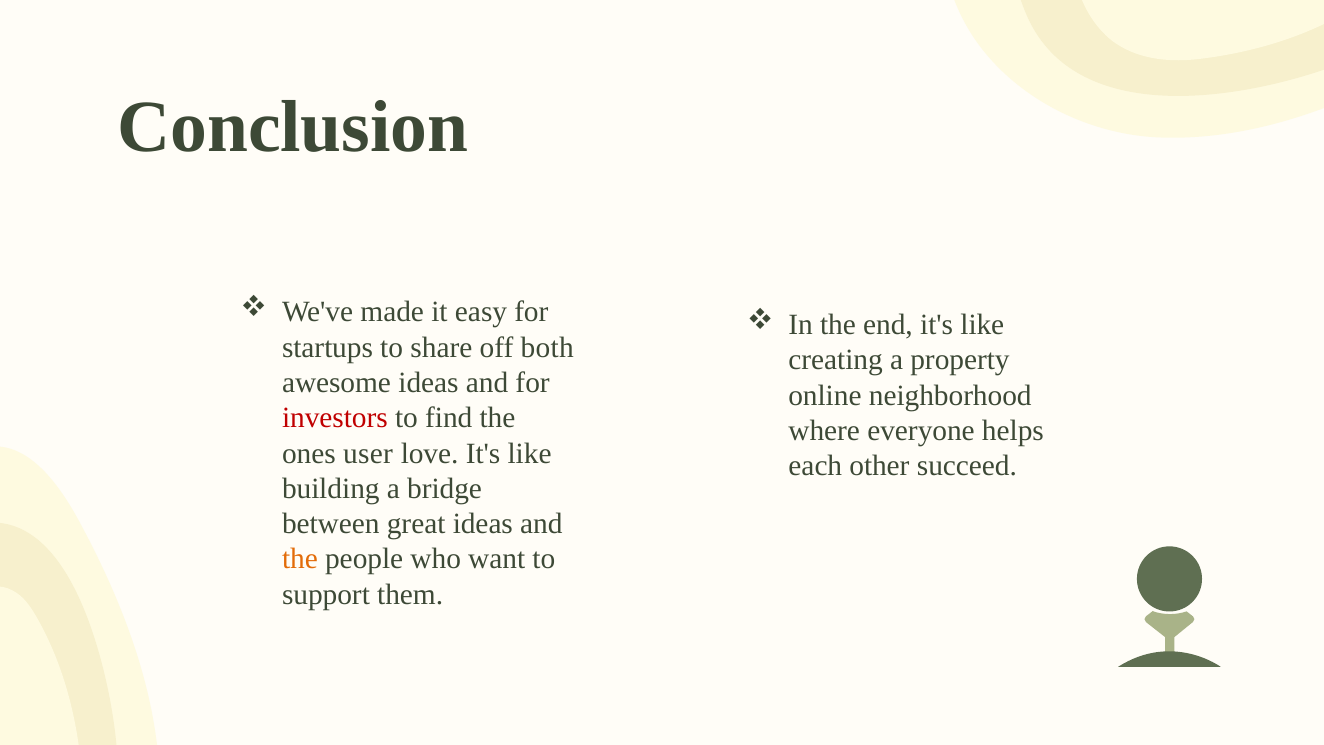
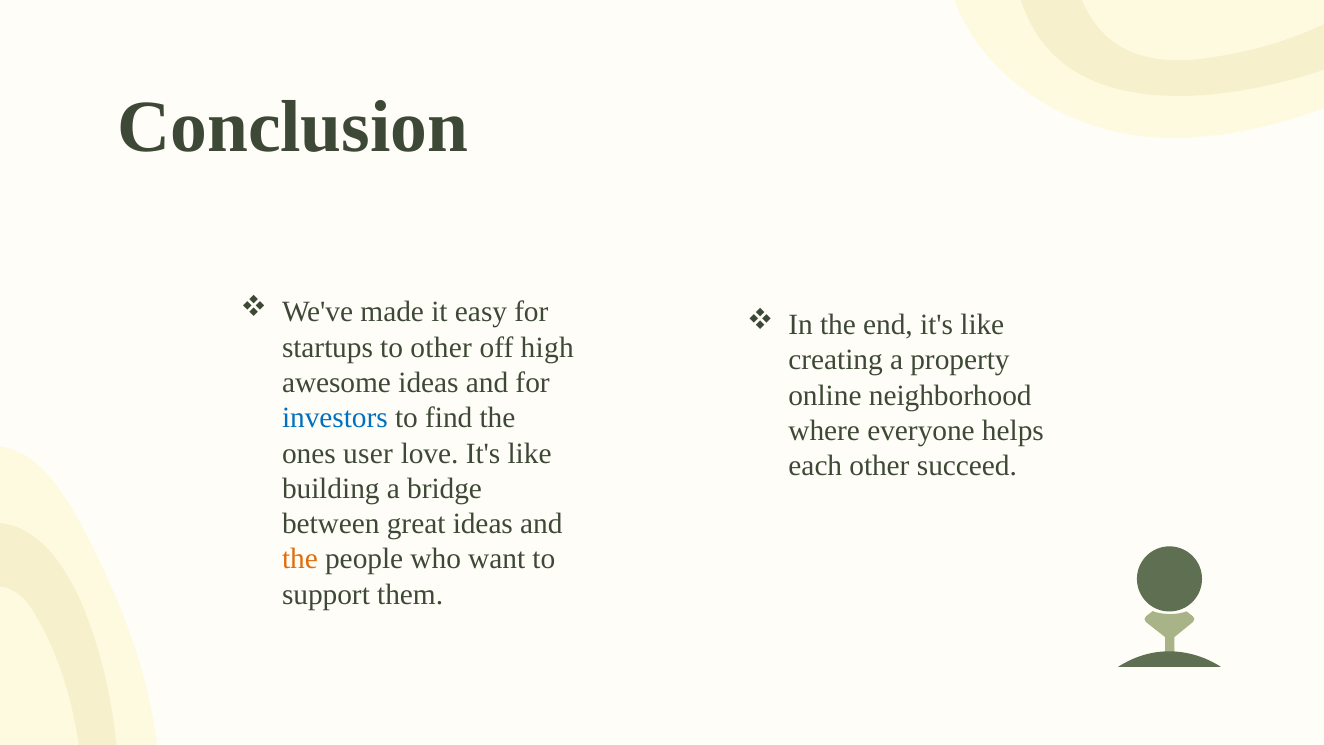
to share: share -> other (441, 347)
both: both -> high (547, 347)
investors colour: red -> blue (335, 418)
